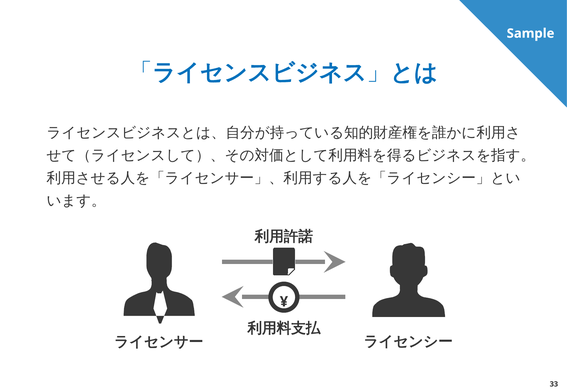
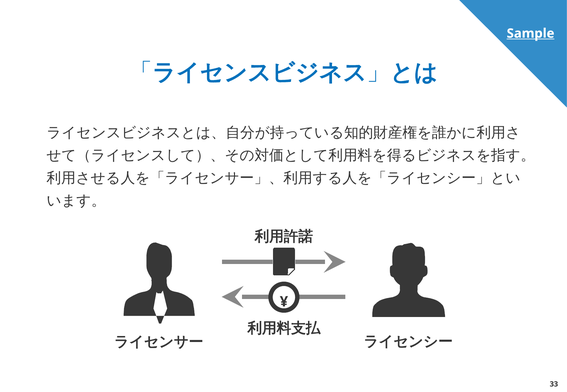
Sample underline: none -> present (531, 33)
